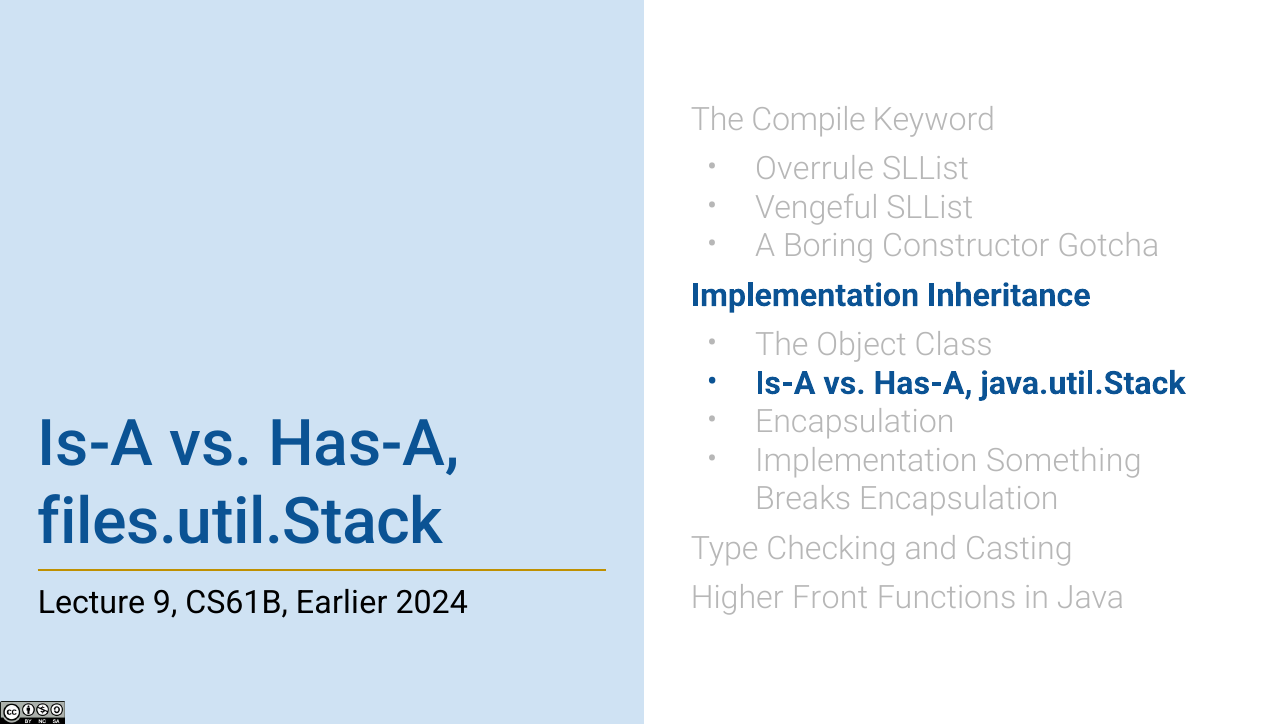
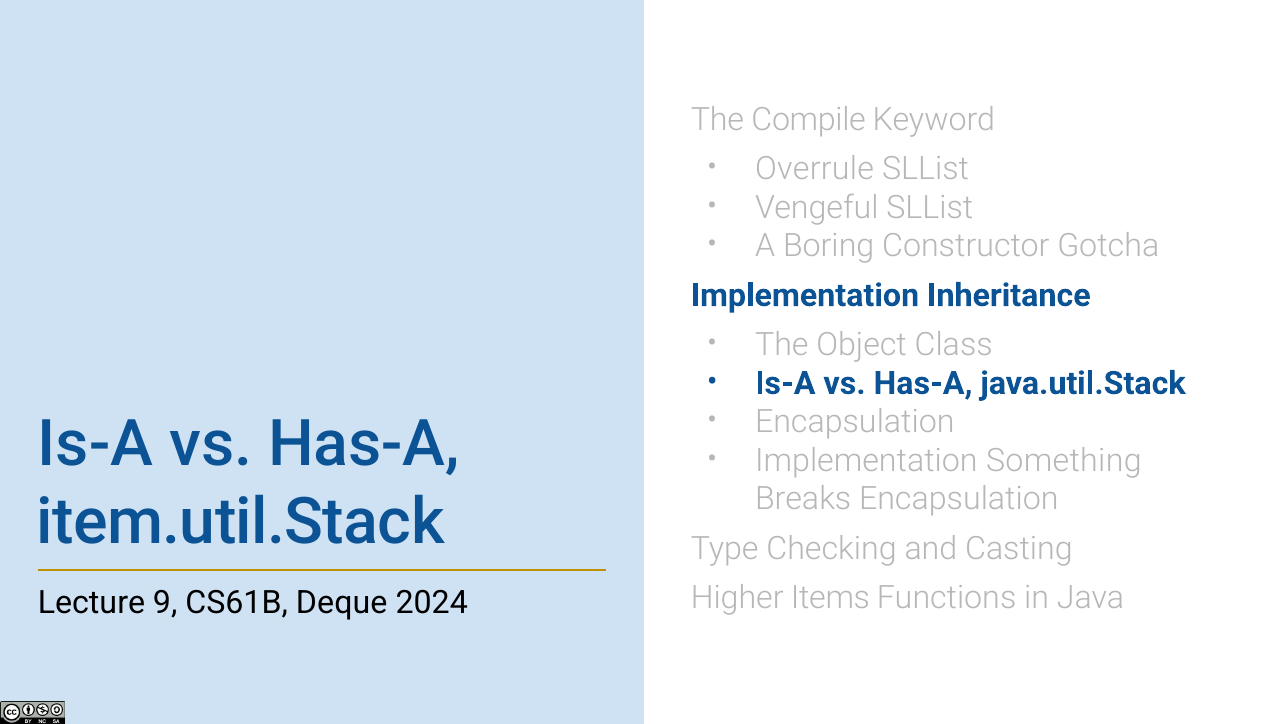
files.util.Stack: files.util.Stack -> item.util.Stack (241, 522)
Front: Front -> Items (830, 598)
Earlier: Earlier -> Deque (342, 603)
